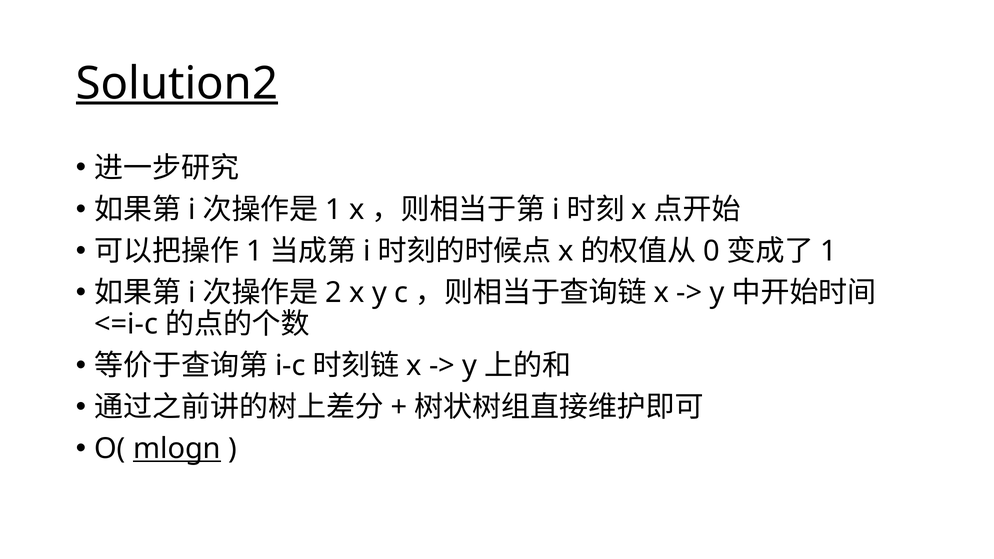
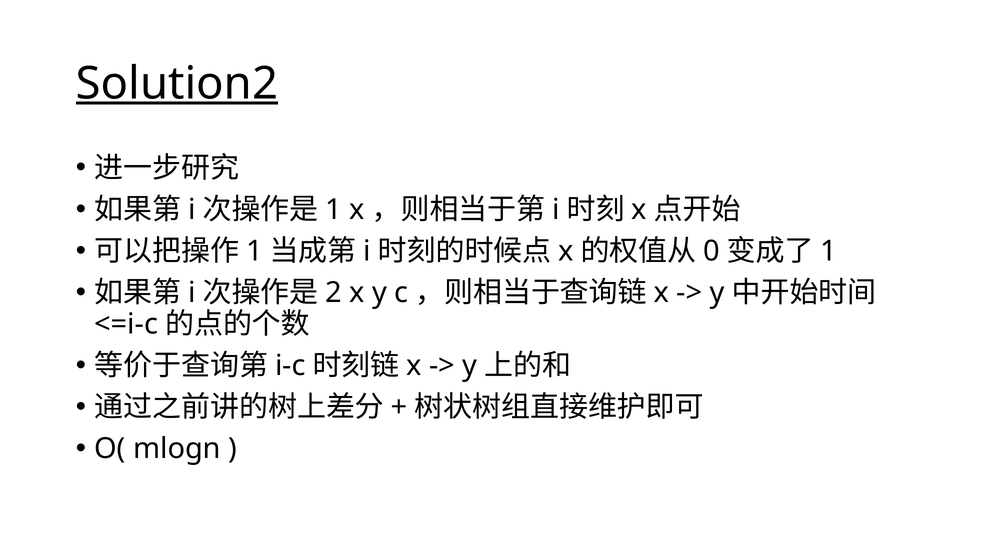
mlogn underline: present -> none (177, 449)
